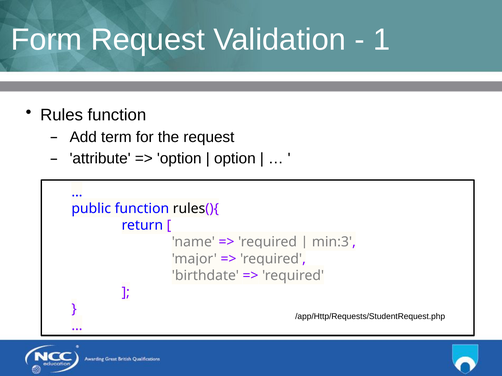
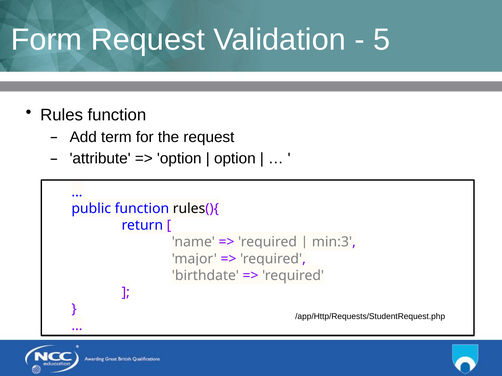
1: 1 -> 5 (382, 40)
